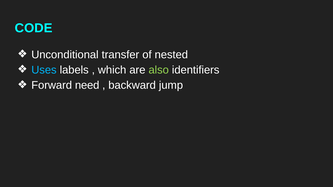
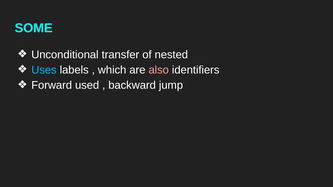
CODE: CODE -> SOME (34, 28)
also colour: light green -> pink (159, 70)
need: need -> used (87, 85)
